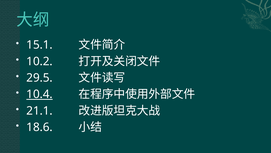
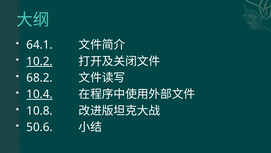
15.1: 15.1 -> 64.1 (39, 45)
10.2 underline: none -> present (39, 61)
29.5: 29.5 -> 68.2 (39, 78)
21.1: 21.1 -> 10.8 (39, 110)
18.6: 18.6 -> 50.6 (39, 127)
